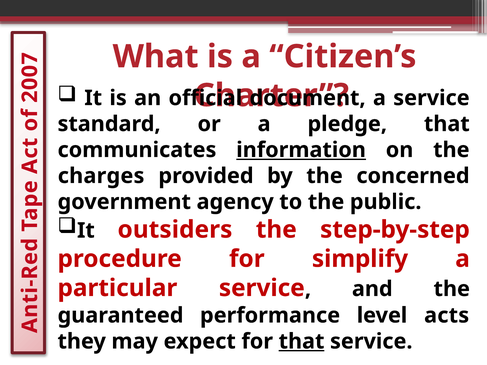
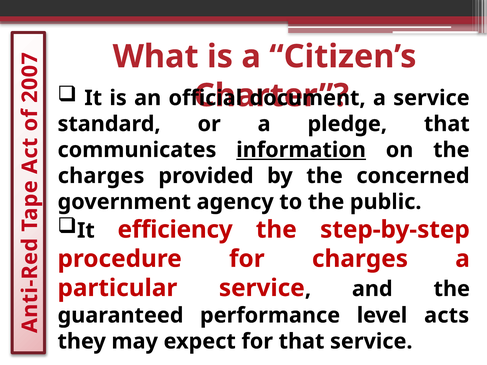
outsiders: outsiders -> efficiency (175, 230)
for simplify: simplify -> charges (360, 259)
that underline: present -> none (302, 342)
